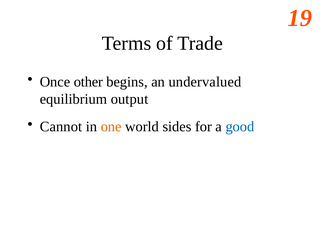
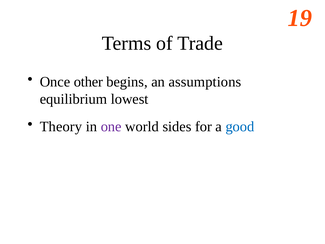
undervalued: undervalued -> assumptions (205, 82)
output: output -> lowest (130, 99)
Cannot: Cannot -> Theory (61, 126)
one colour: orange -> purple (111, 126)
